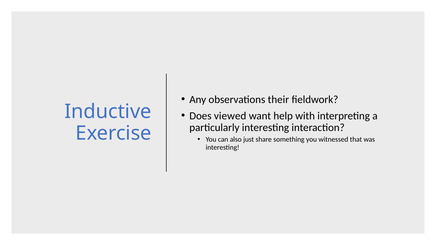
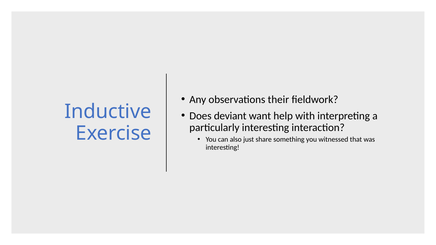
viewed: viewed -> deviant (230, 116)
